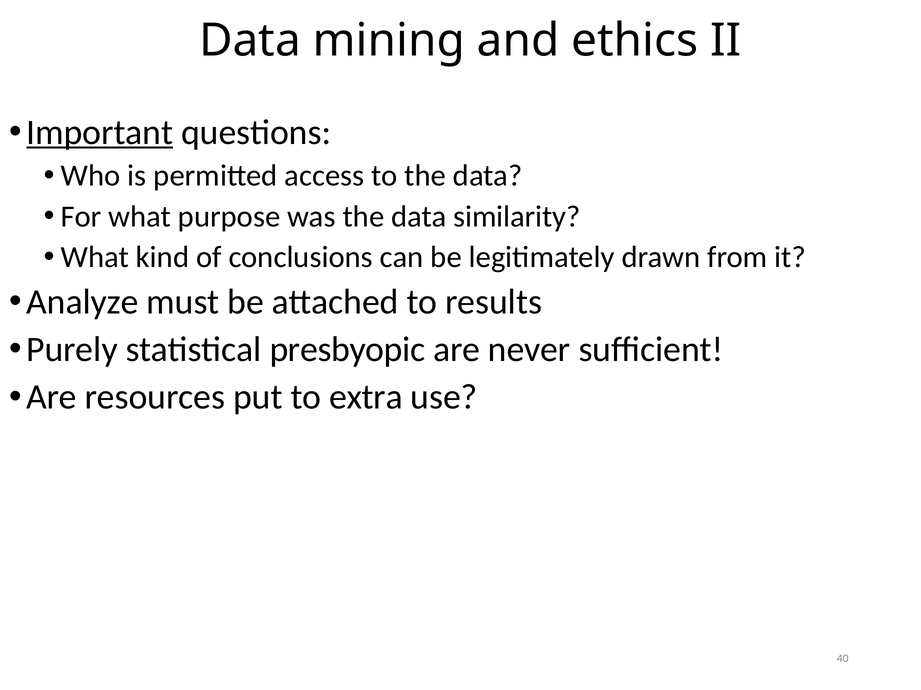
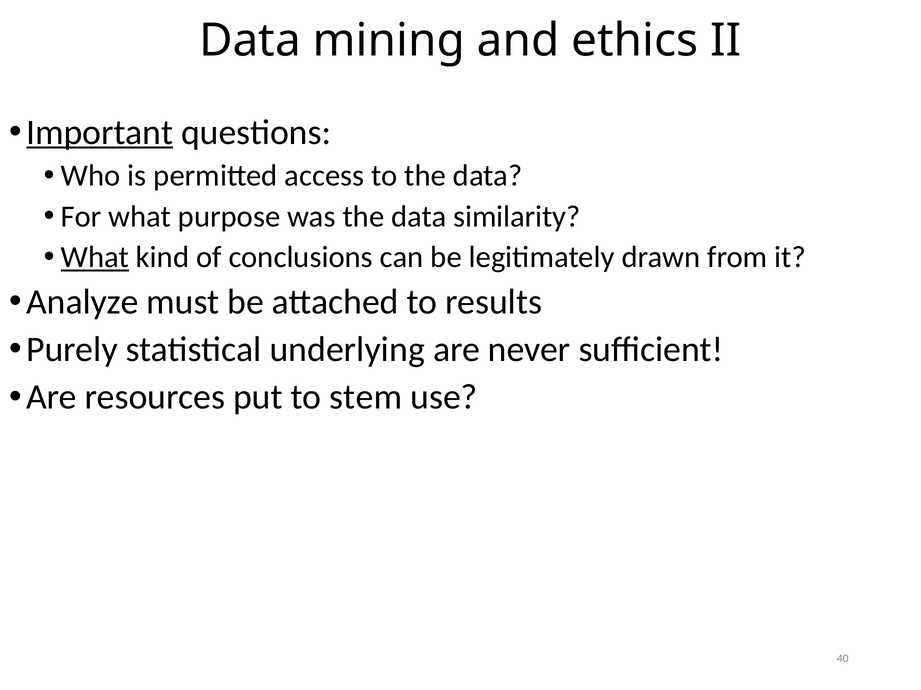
What underline: none -> present (95, 258)
presbyopic: presbyopic -> underlying (347, 350)
extra: extra -> stem (366, 398)
